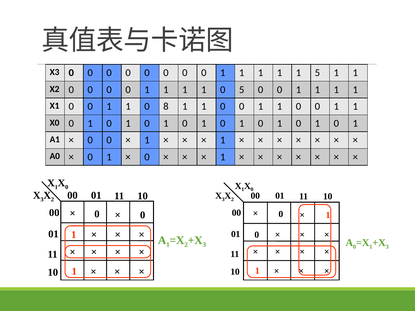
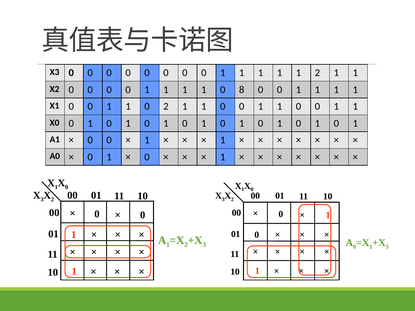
1 5: 5 -> 2 (317, 73)
0 5: 5 -> 8 (242, 90)
0 8: 8 -> 2 (166, 107)
